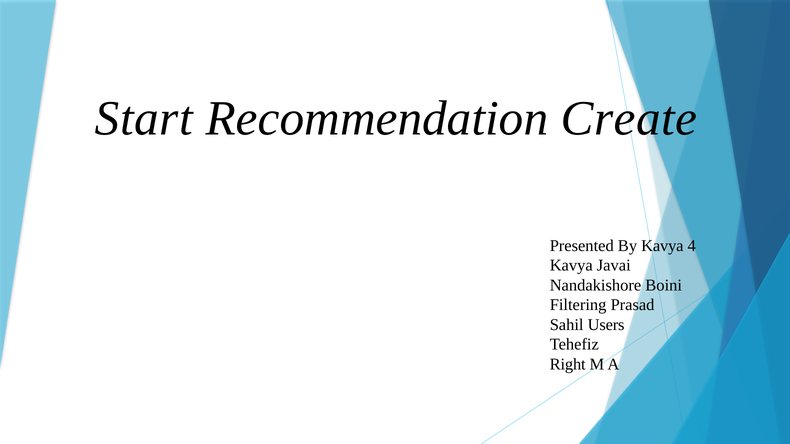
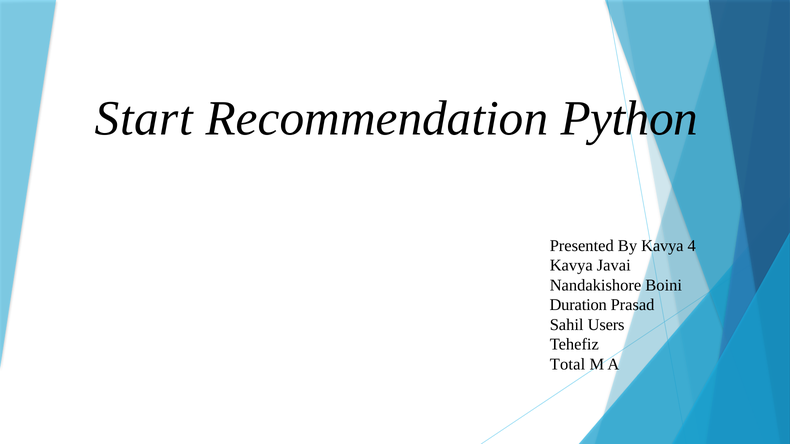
Create: Create -> Python (629, 118)
Filtering: Filtering -> Duration (578, 305)
Right: Right -> Total (568, 365)
